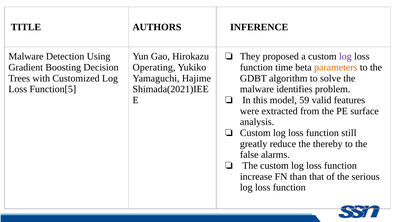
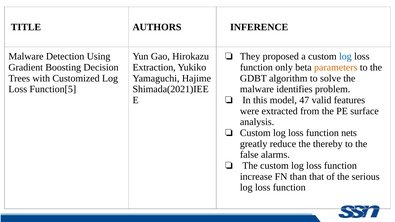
log colour: purple -> blue (345, 56)
Operating: Operating -> Extraction (154, 67)
time: time -> only (284, 67)
59: 59 -> 47 (304, 100)
still: still -> nets (349, 133)
